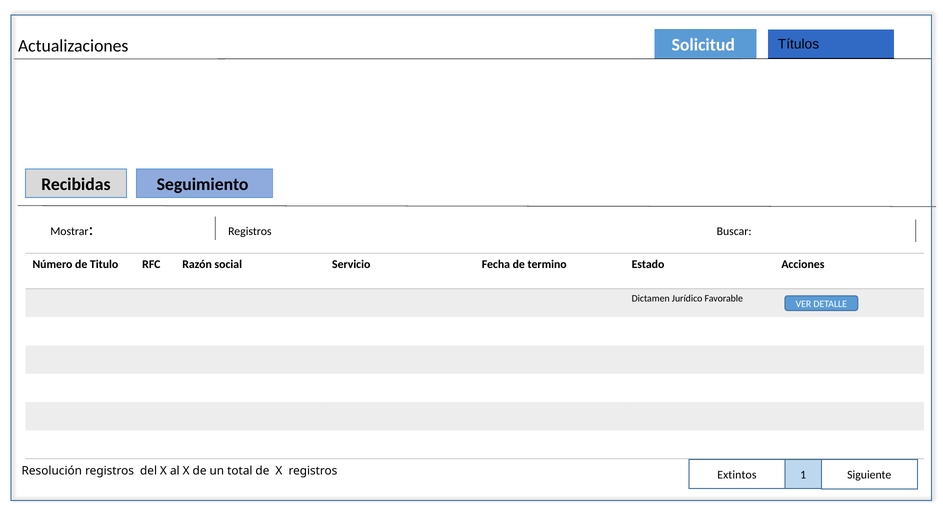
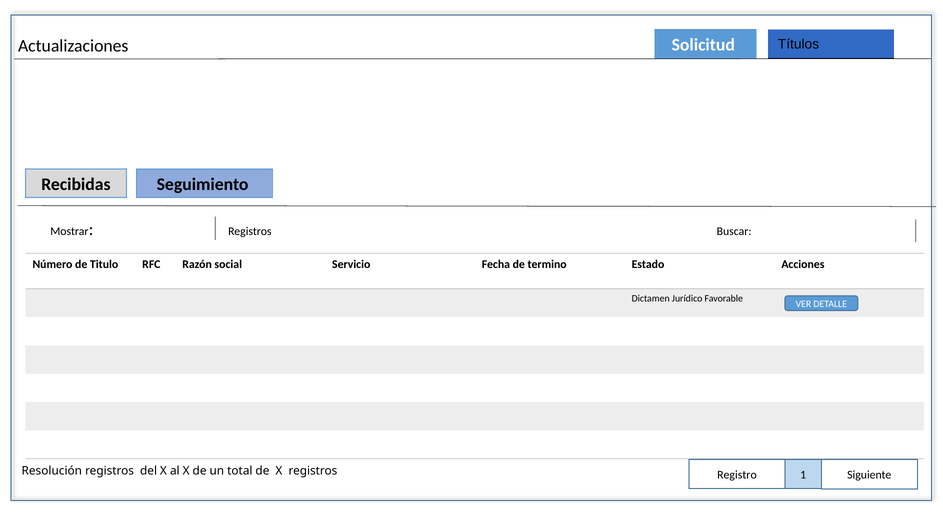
Extintos: Extintos -> Registro (737, 474)
